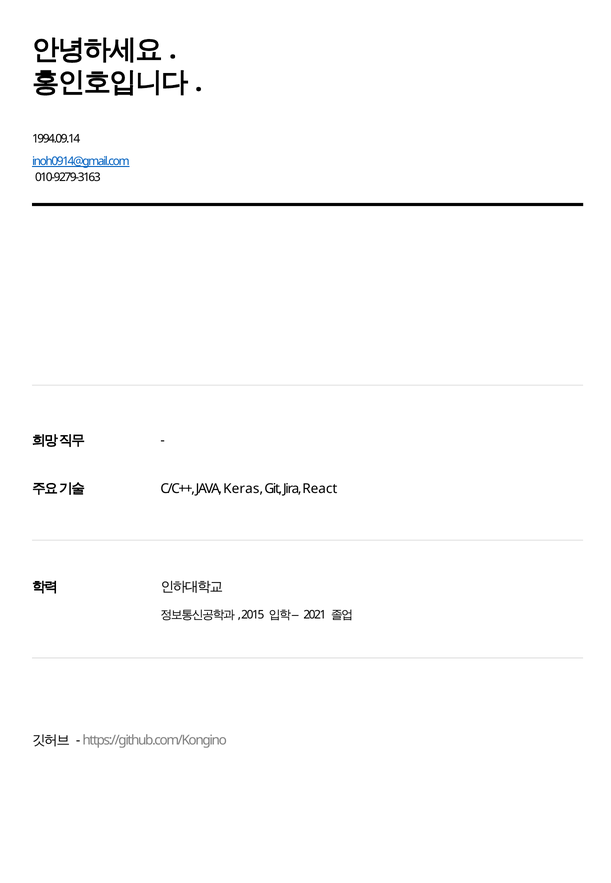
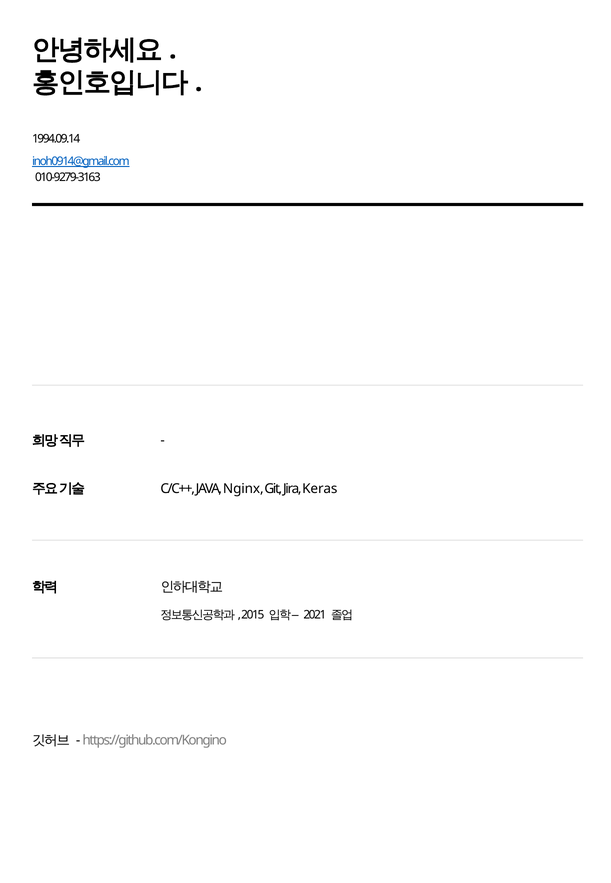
Keras: Keras -> Nginx (243, 489)
React: React -> Keras (320, 489)
